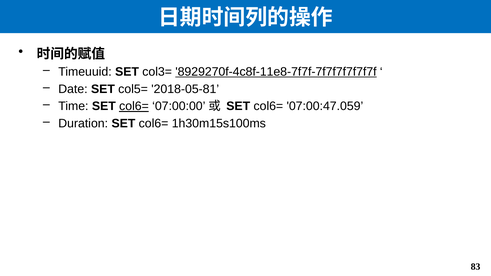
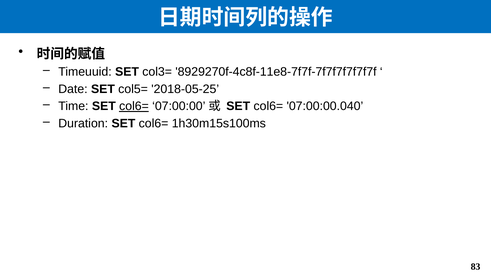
8929270f-4c8f-11e8-7f7f-7f7f7f7f7f7f underline: present -> none (276, 72)
2018-05-81: 2018-05-81 -> 2018-05-25 (185, 89)
07:00:47.059: 07:00:47.059 -> 07:00:00.040 (325, 106)
